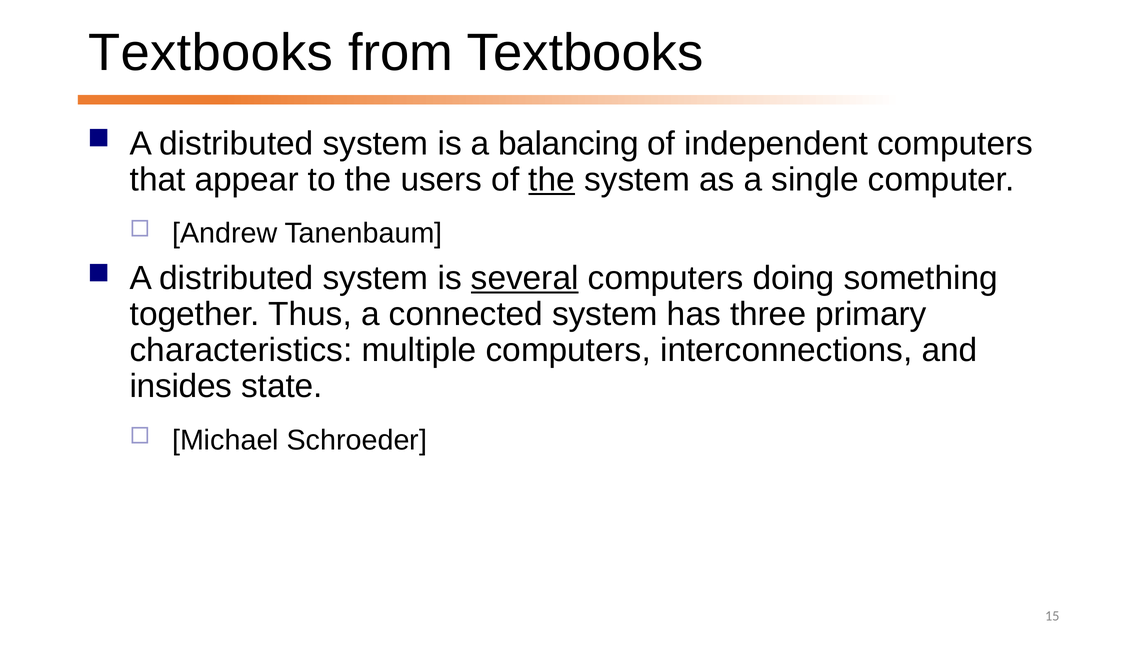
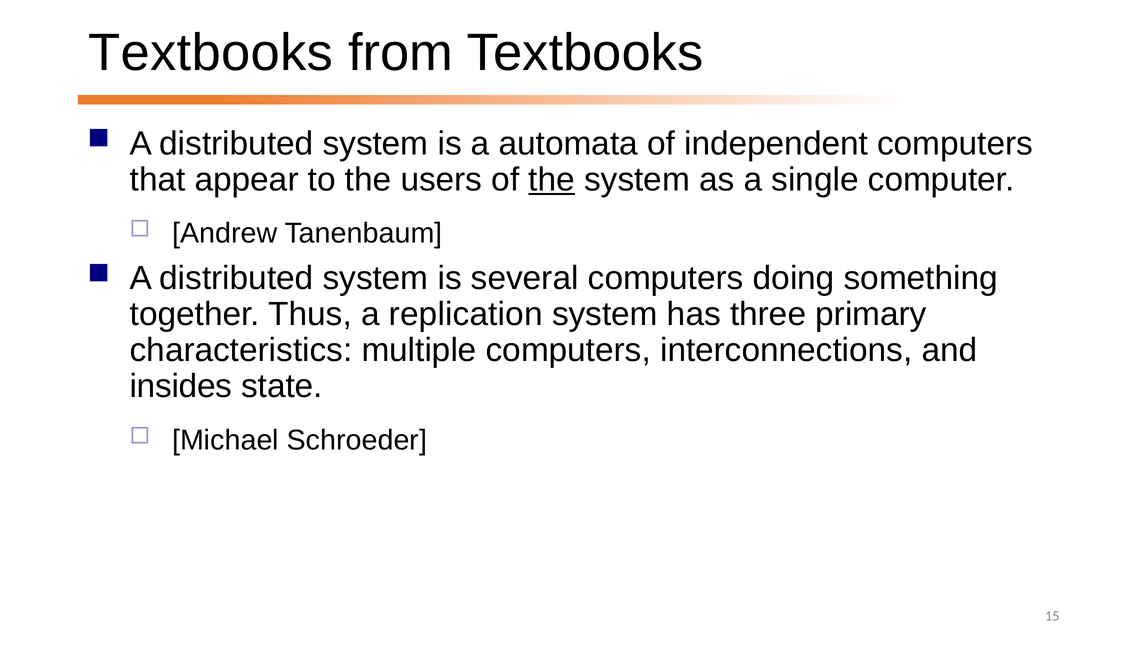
balancing: balancing -> automata (568, 144)
several underline: present -> none (525, 278)
connected: connected -> replication (466, 314)
